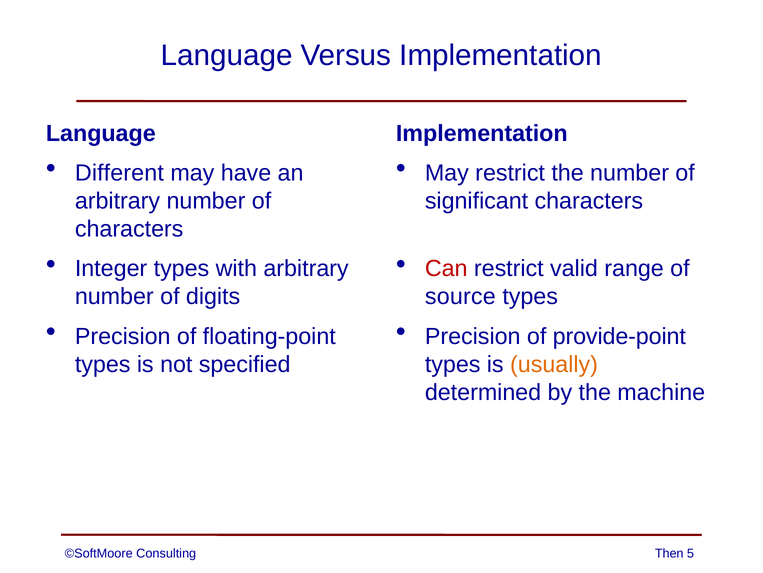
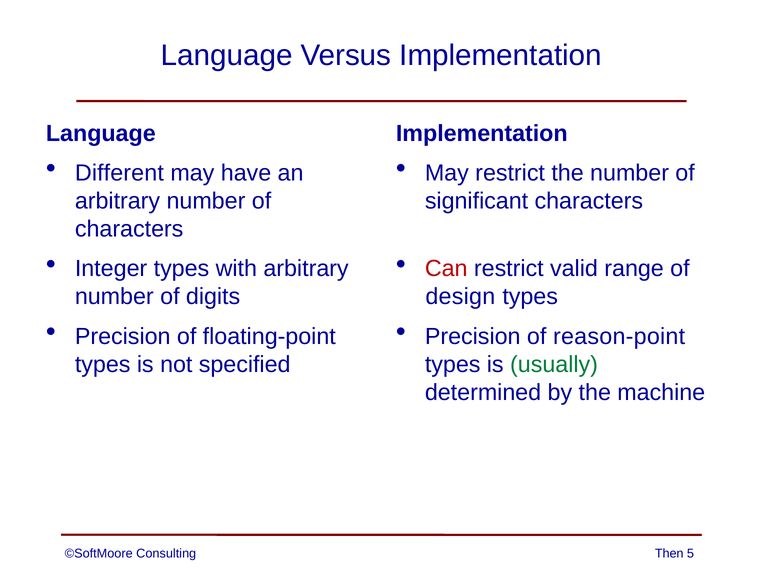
source: source -> design (460, 296)
provide-point: provide-point -> reason-point (619, 336)
usually colour: orange -> green (554, 364)
